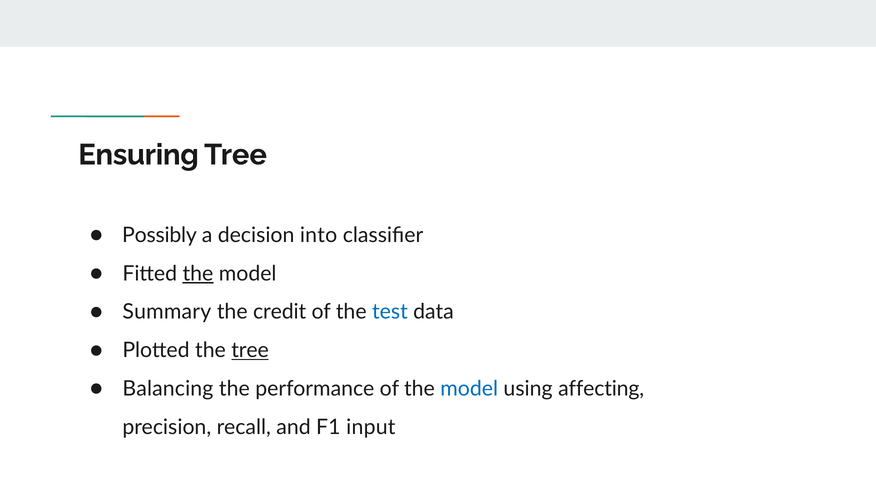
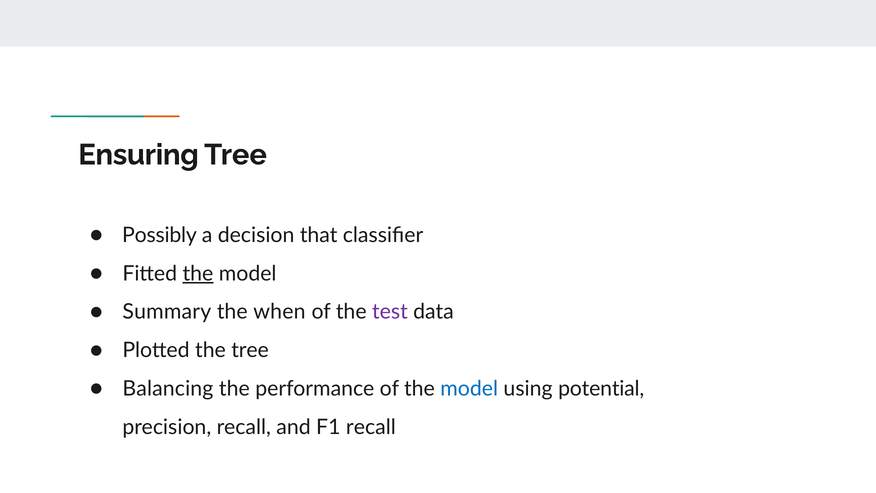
into: into -> that (319, 235)
credit: credit -> when (279, 312)
test colour: blue -> purple (390, 312)
tree underline: present -> none (250, 350)
affecting: affecting -> potential (601, 389)
F1 input: input -> recall (371, 427)
